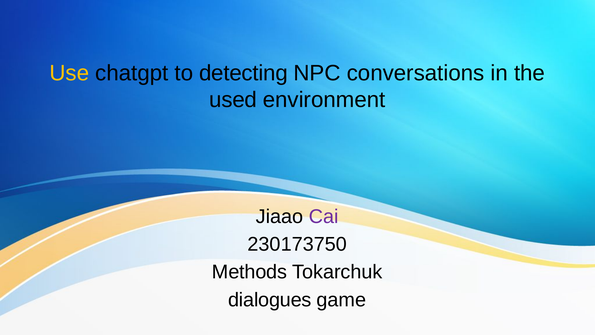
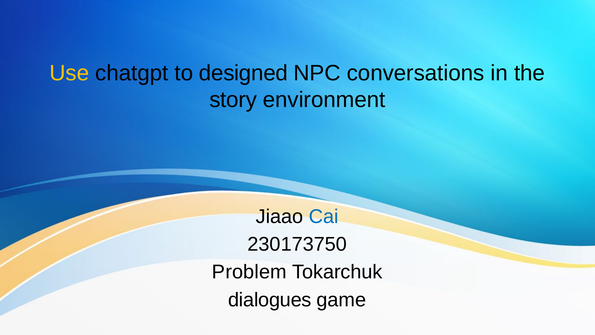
detecting: detecting -> designed (243, 73)
used: used -> story (233, 100)
Cai colour: purple -> blue (324, 216)
Methods: Methods -> Problem (249, 272)
